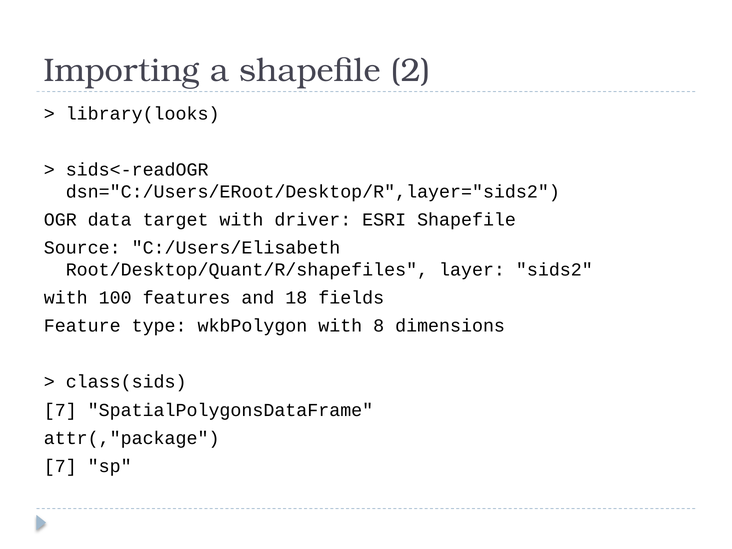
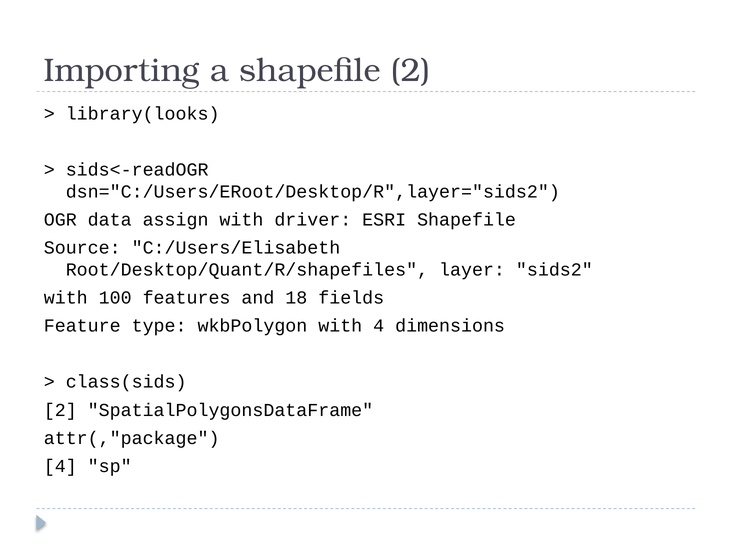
target: target -> assign (176, 220)
with 8: 8 -> 4 (379, 326)
7: 7 -> 2 (60, 410)
7: 7 -> 4 (60, 466)
